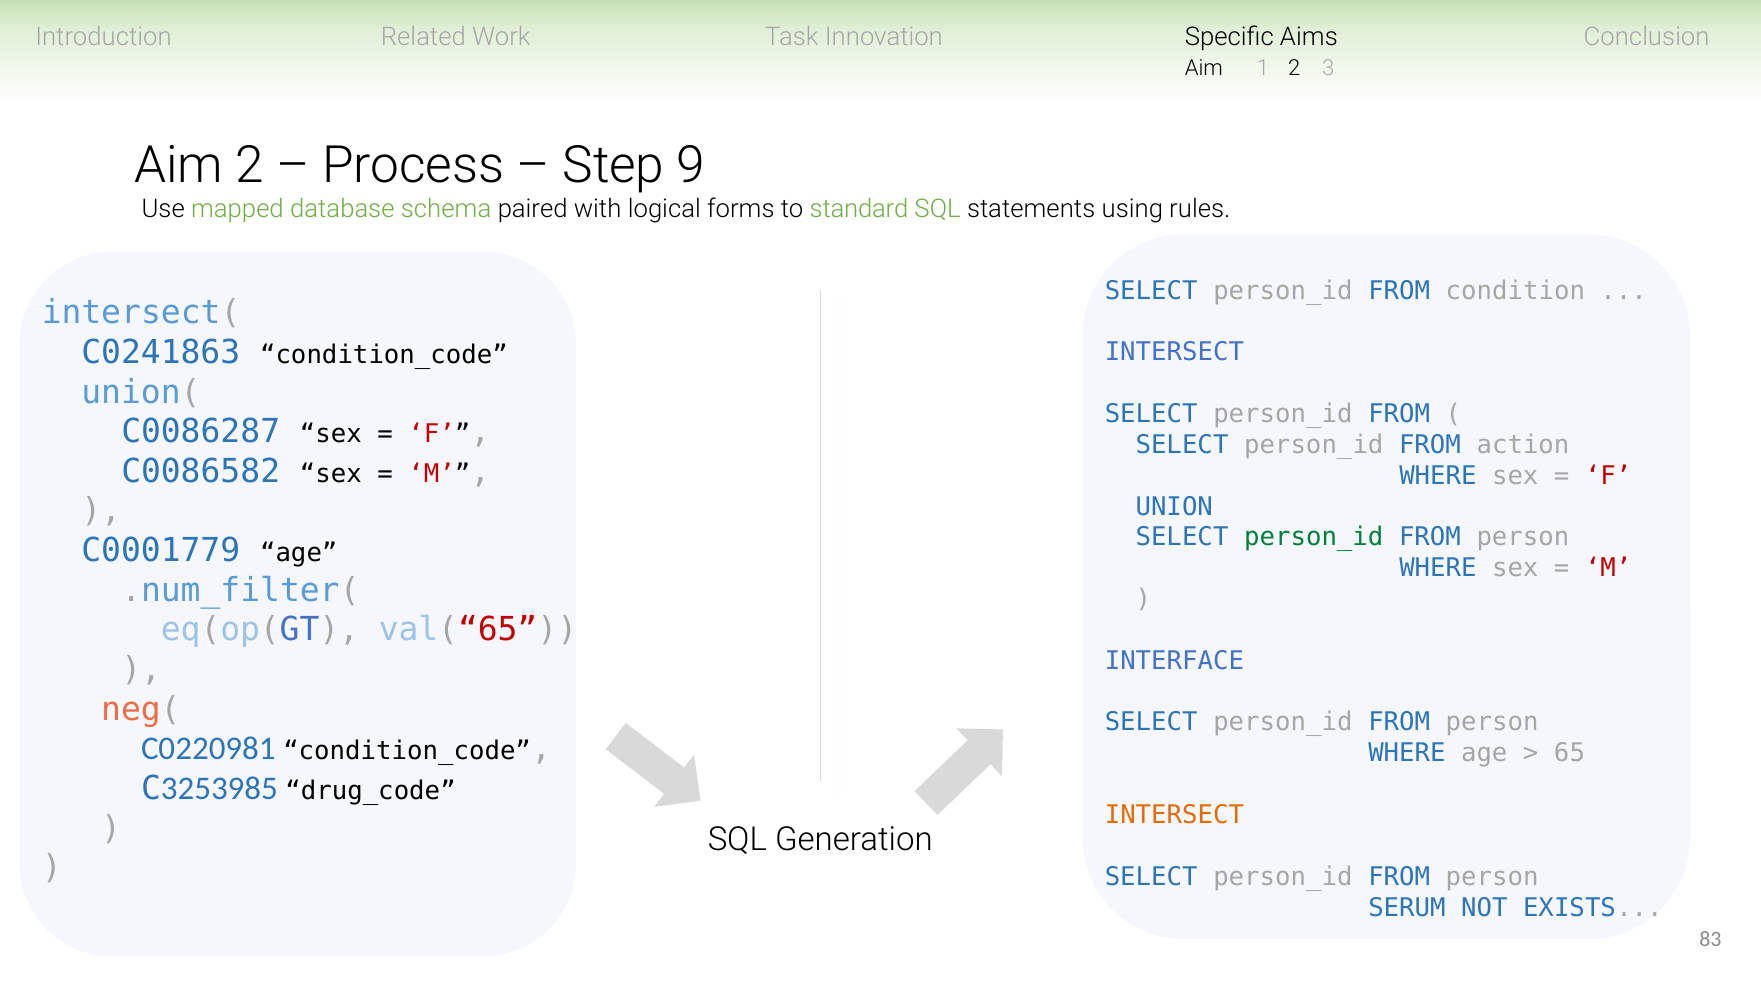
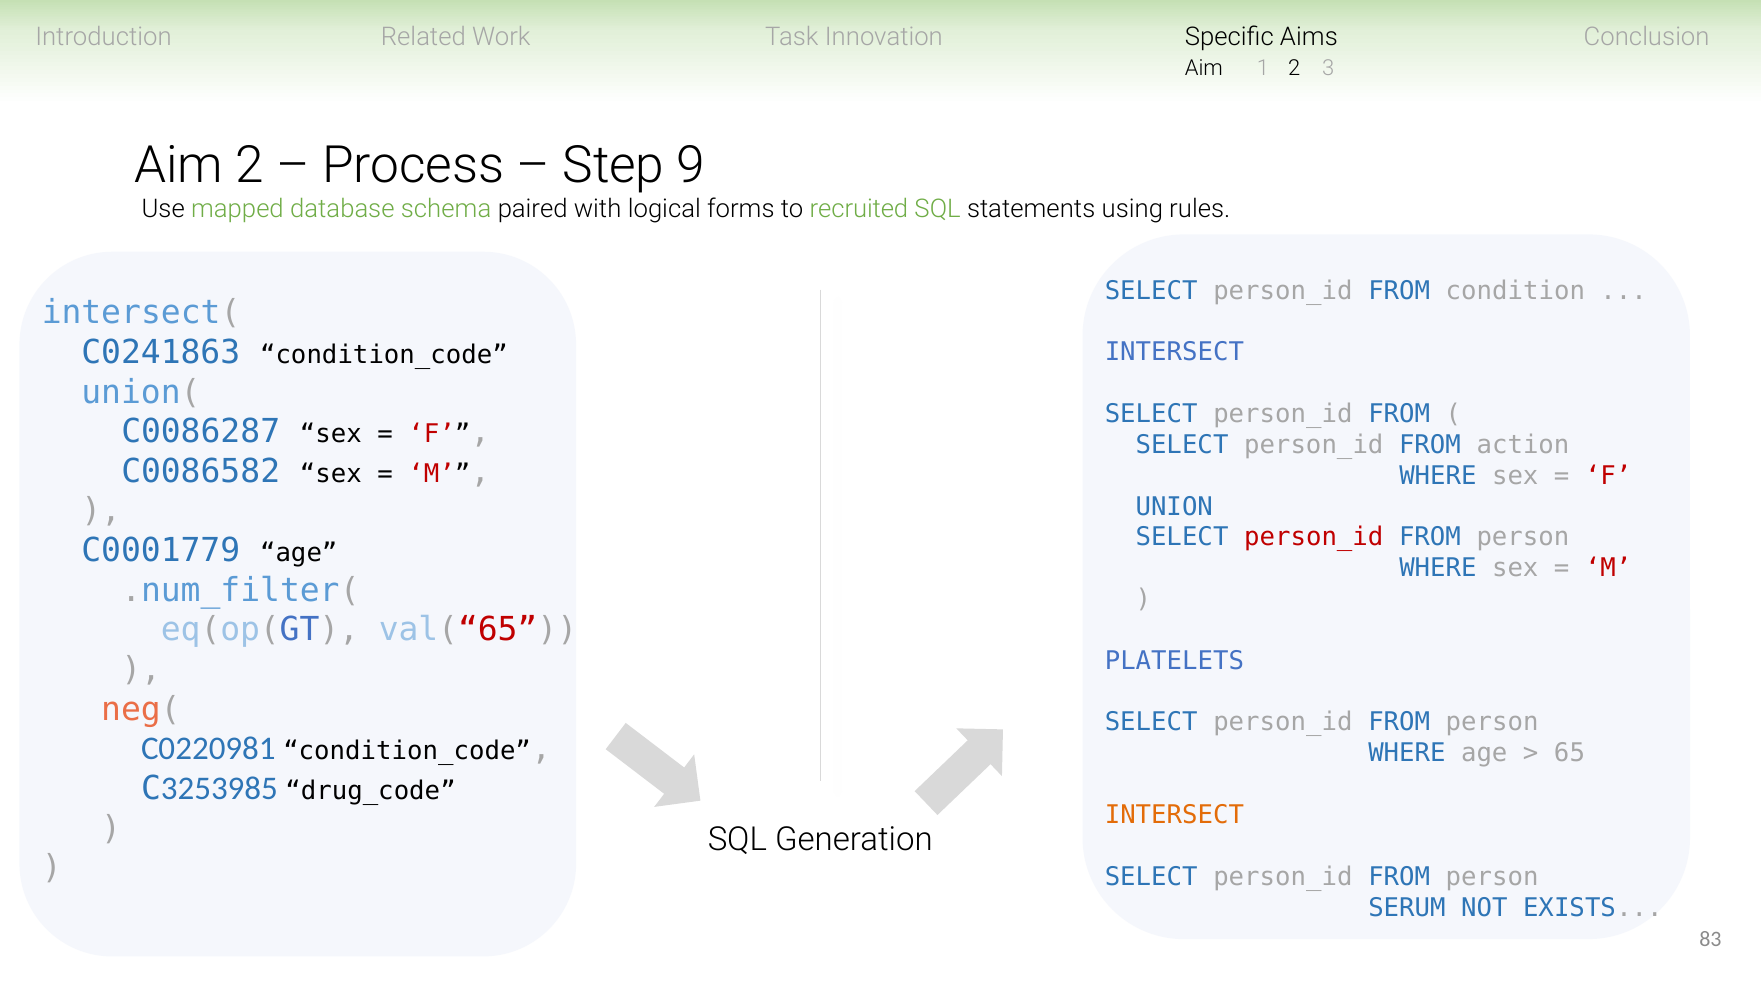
standard: standard -> recruited (859, 209)
person_id colour: green -> red (1314, 537)
INTERFACE: INTERFACE -> PLATELETS (1174, 661)
